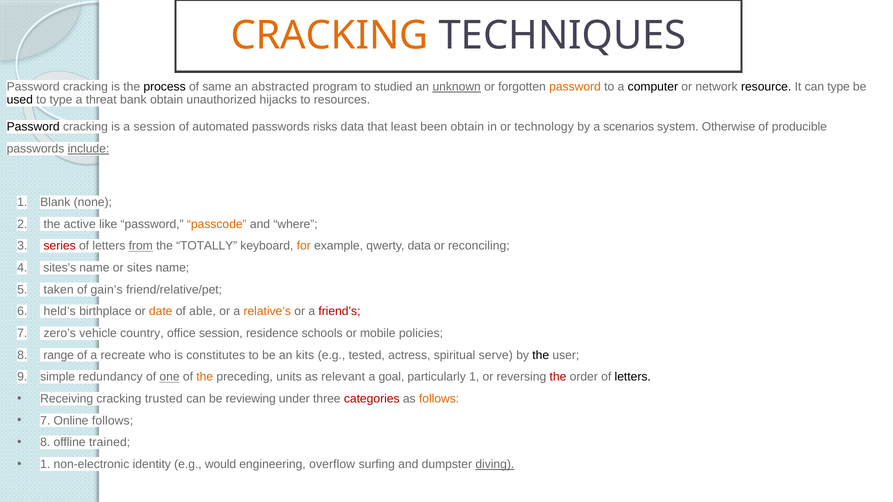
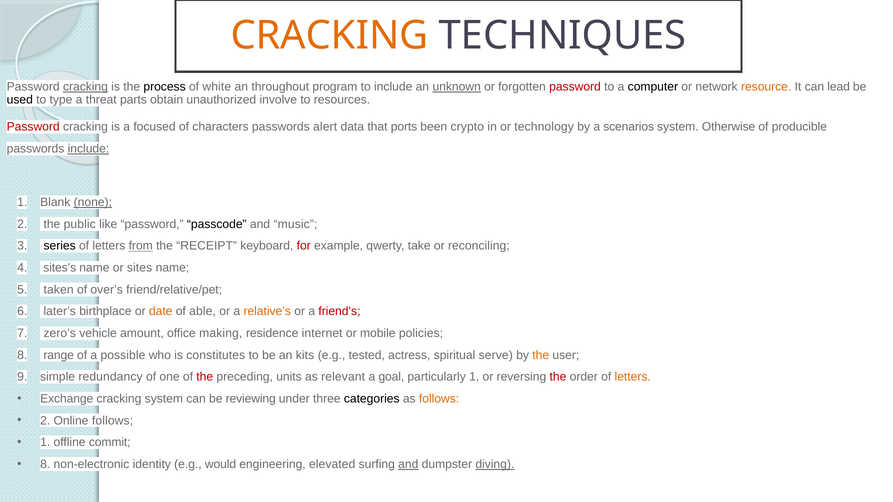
cracking underline: none -> present (85, 87)
same: same -> white (217, 87)
abstracted: abstracted -> throughout (280, 87)
to studied: studied -> include (393, 87)
password colour: orange -> red (575, 87)
resource colour: black -> orange (766, 87)
can type: type -> lead (839, 87)
bank: bank -> parts (133, 100)
hijacks: hijacks -> involve (278, 100)
Password colour: black -> red (33, 127)
a session: session -> focused (155, 127)
automated: automated -> characters (221, 127)
risks: risks -> alert (325, 127)
least: least -> ports (404, 127)
been obtain: obtain -> crypto (467, 127)
none underline: none -> present (93, 202)
active: active -> public (80, 224)
passcode colour: orange -> black (217, 224)
where: where -> music (295, 224)
series colour: red -> black (60, 246)
TOTALLY: TOTALLY -> RECEIPT (207, 246)
for colour: orange -> red (304, 246)
qwerty data: data -> take (419, 246)
gain’s: gain’s -> over’s (107, 290)
held’s: held’s -> later’s (60, 312)
country: country -> amount (142, 333)
office session: session -> making (221, 333)
schools: schools -> internet (322, 333)
recreate: recreate -> possible (123, 355)
the colour: black -> orange (541, 355)
one underline: present -> none (170, 377)
the colour: orange -> red (205, 377)
letters colour: black -> orange (633, 377)
Receiving: Receiving -> Exchange (67, 399)
cracking trusted: trusted -> system (164, 399)
categories colour: red -> black (372, 399)
7: 7 -> 2 (45, 421)
8: 8 -> 1 (45, 443)
trained: trained -> commit (110, 443)
1: 1 -> 8 (45, 464)
overflow: overflow -> elevated (332, 464)
and underline: none -> present (408, 464)
